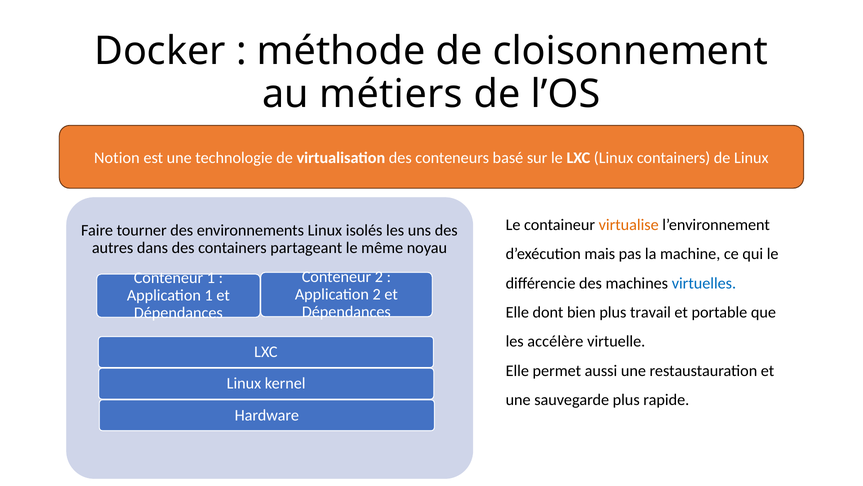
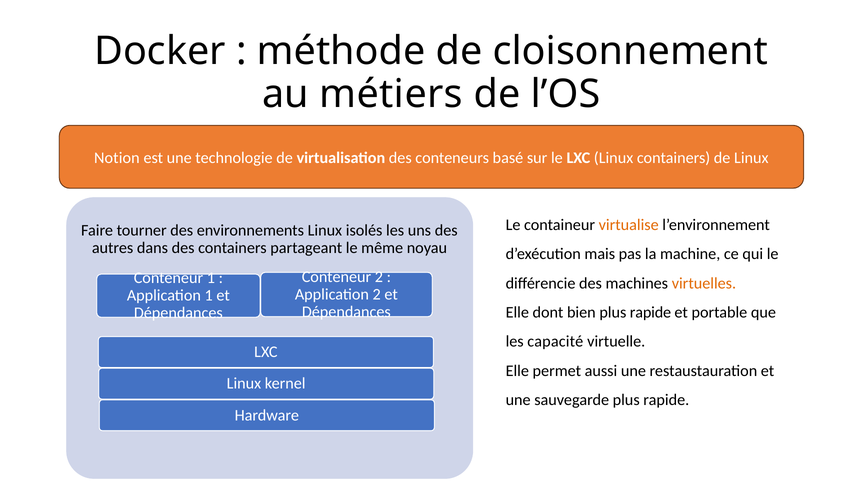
virtuelles colour: blue -> orange (704, 283)
bien plus travail: travail -> rapide (651, 312)
accélère: accélère -> capacité (555, 341)
